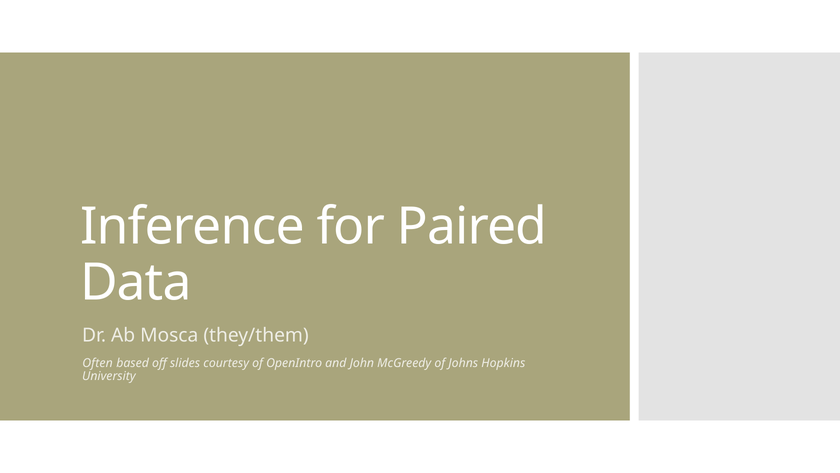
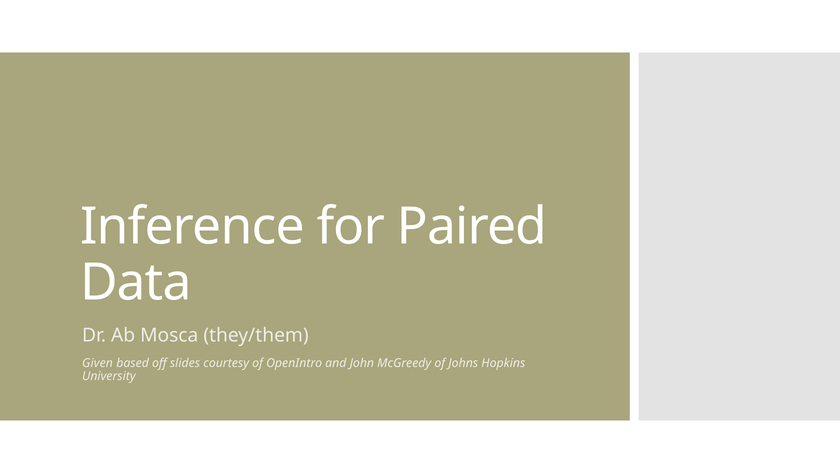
Often: Often -> Given (98, 363)
